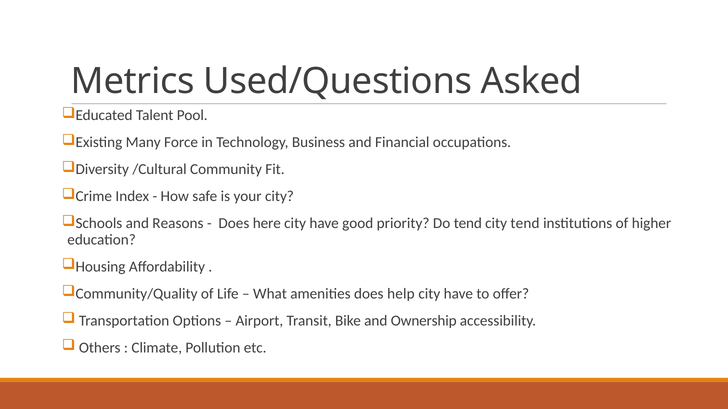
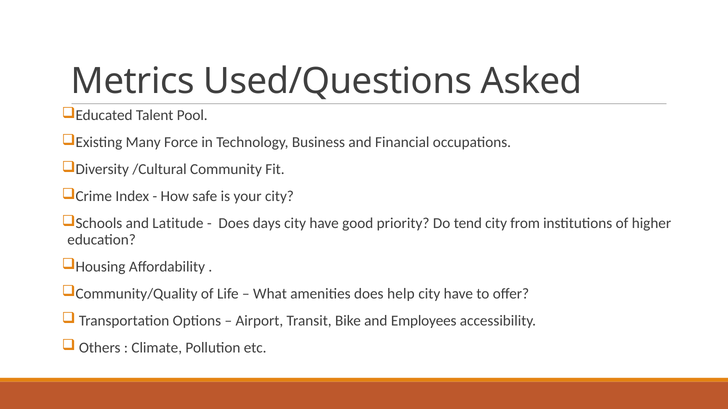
Reasons: Reasons -> Latitude (178, 224)
here: here -> days (267, 224)
city tend: tend -> from (525, 224)
Ownership: Ownership -> Employees (424, 321)
